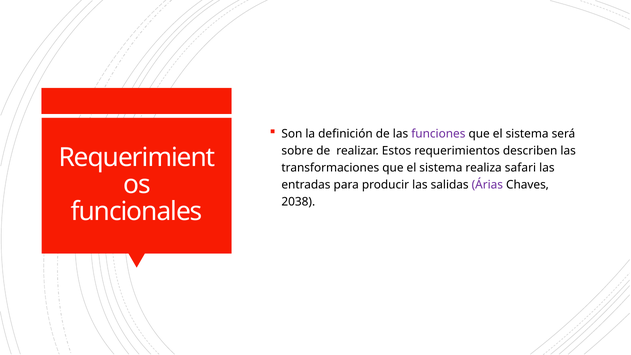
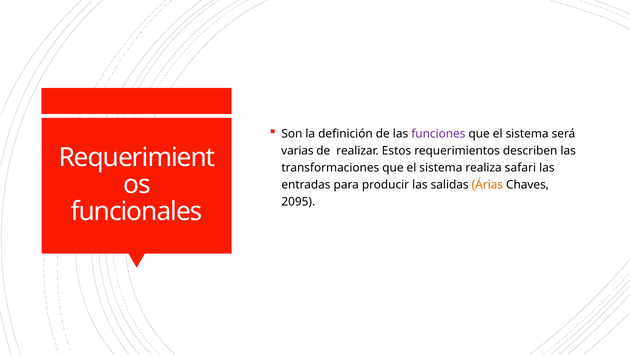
sobre: sobre -> varias (297, 151)
Árias colour: purple -> orange (487, 185)
2038: 2038 -> 2095 (298, 202)
